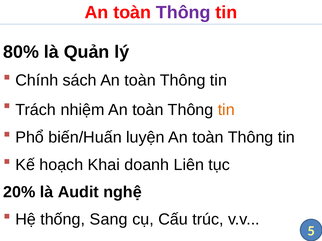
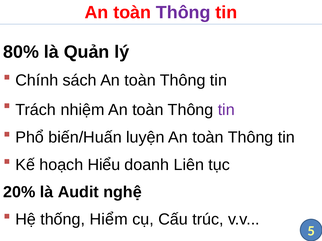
tin colour: orange -> purple (226, 110)
Khai: Khai -> Hiểu (104, 165)
Sang: Sang -> Hiểm (109, 220)
